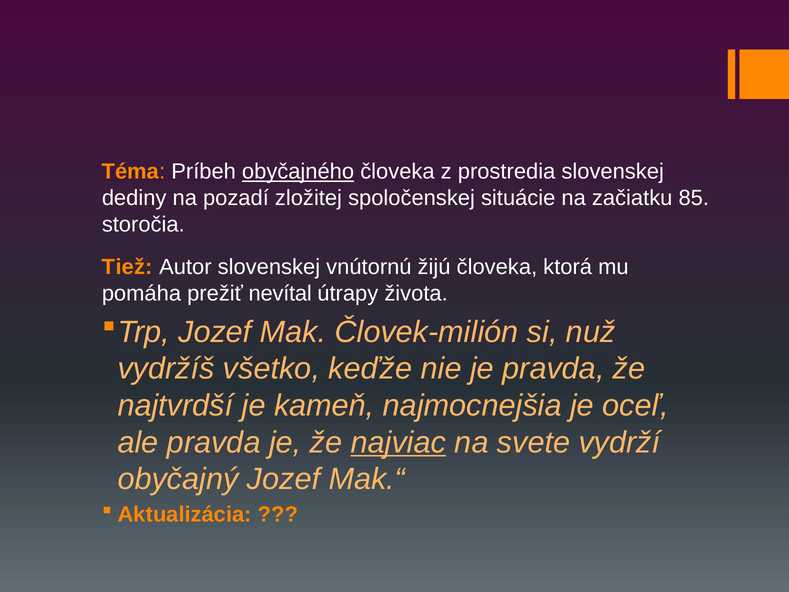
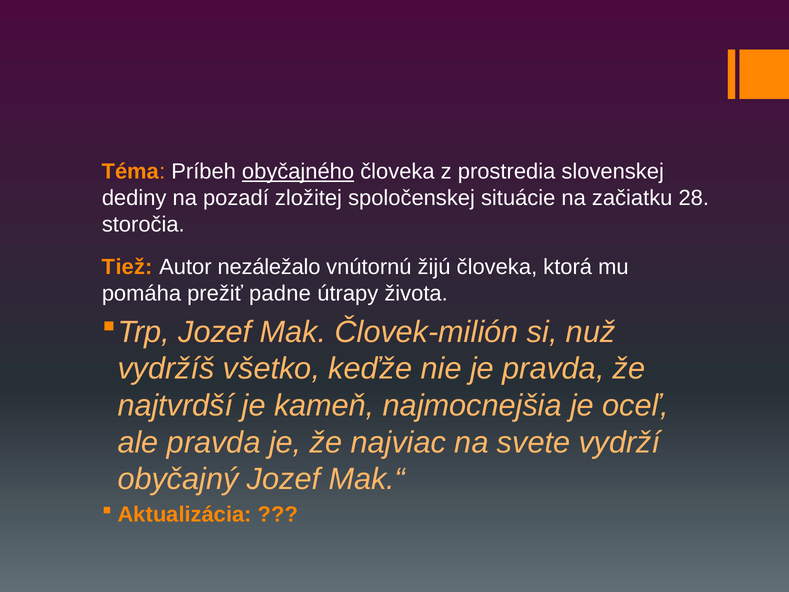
85: 85 -> 28 (694, 198)
Autor slovenskej: slovenskej -> nezáležalo (269, 267)
nevítal: nevítal -> padne (280, 293)
najviac underline: present -> none (398, 442)
